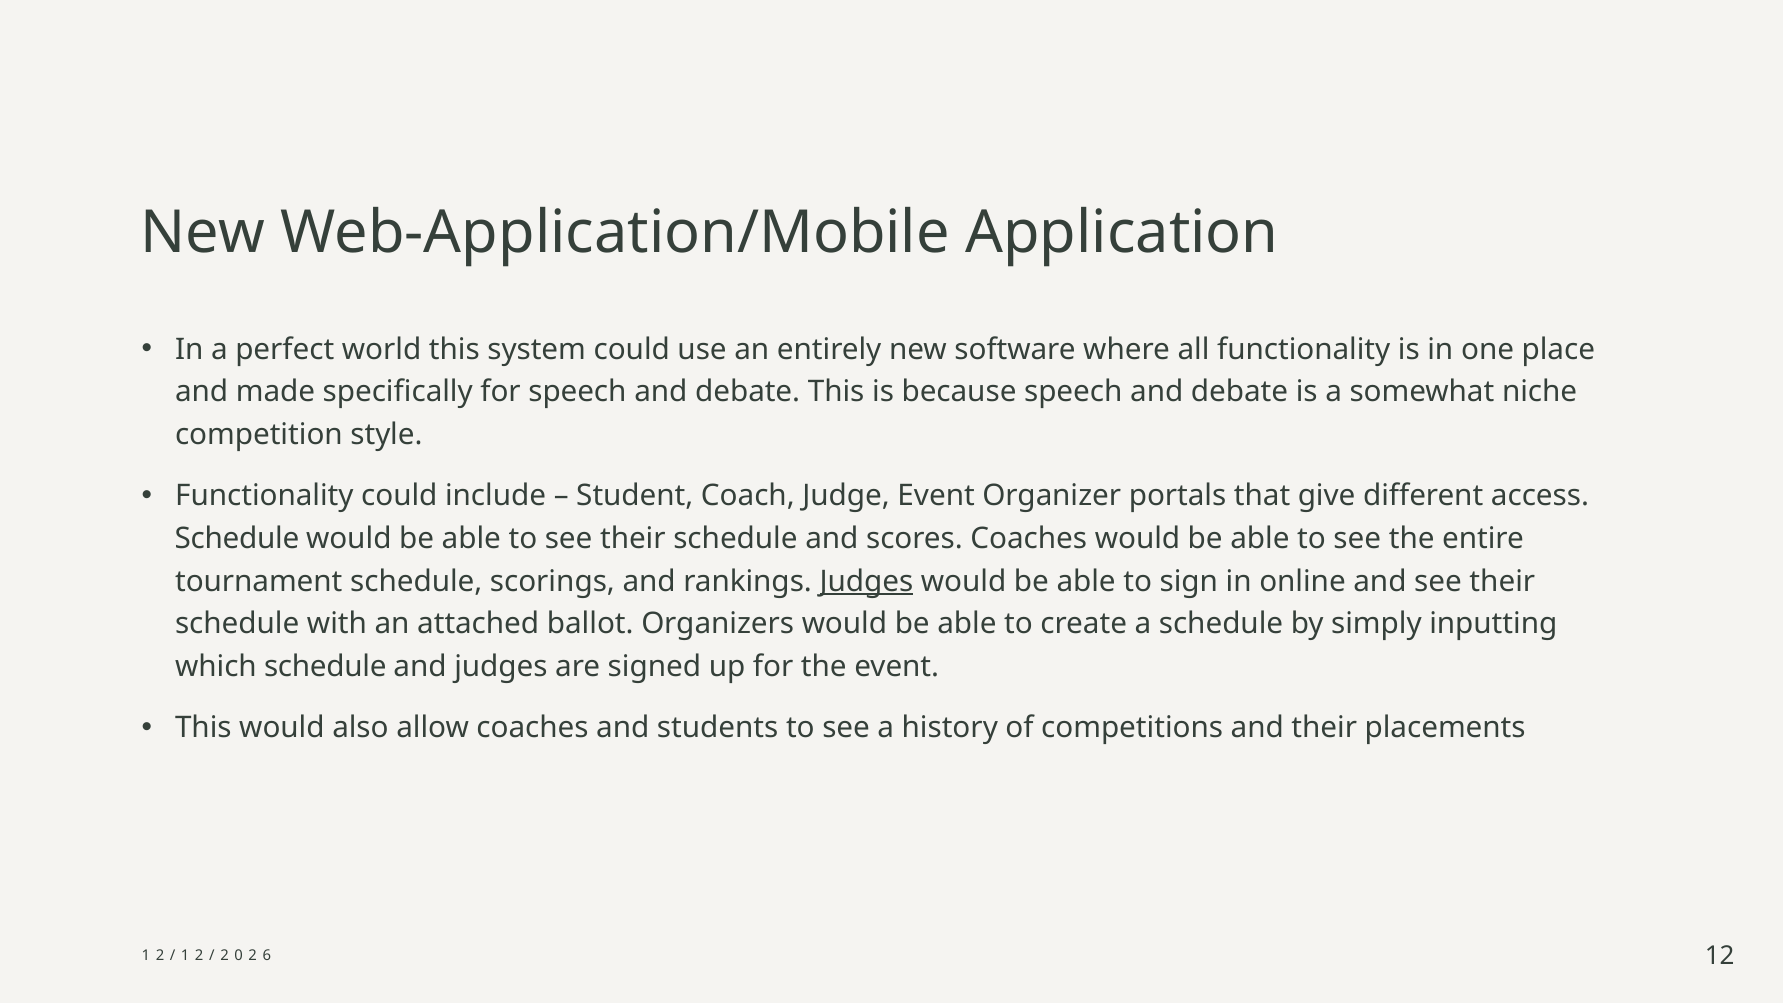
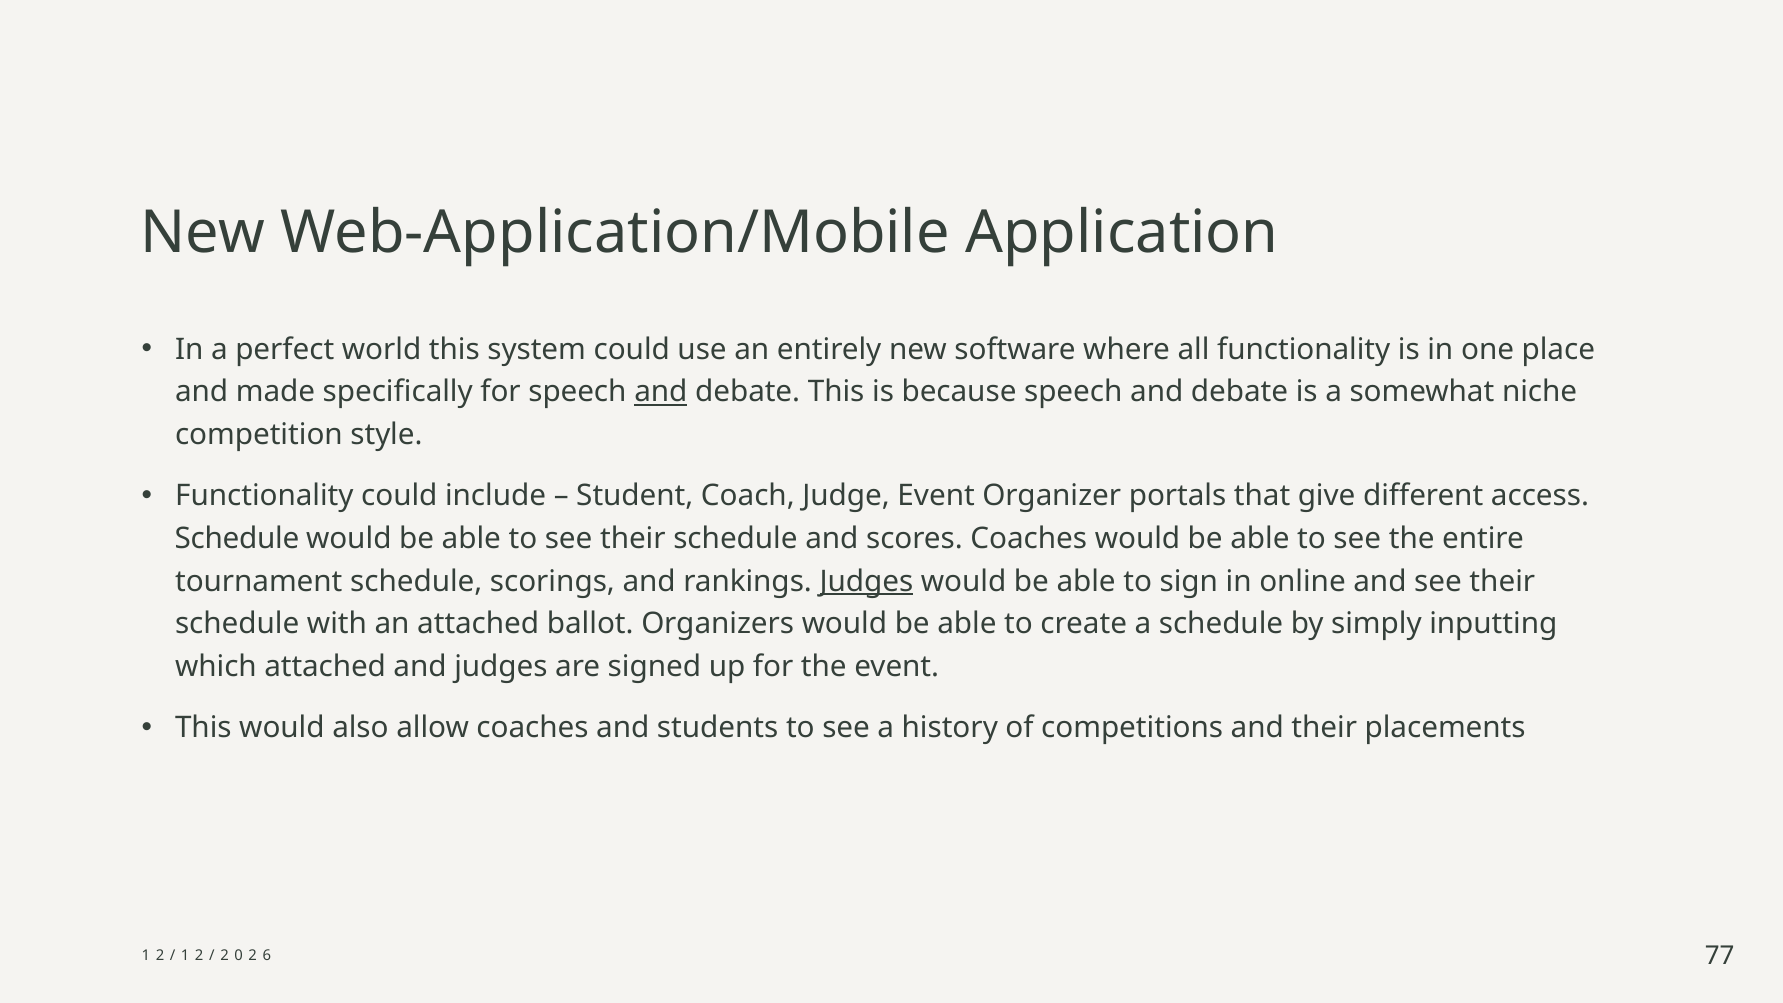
and underline: none -> present (661, 392)
which schedule: schedule -> attached (325, 667)
12: 12 -> 77 (1720, 956)
